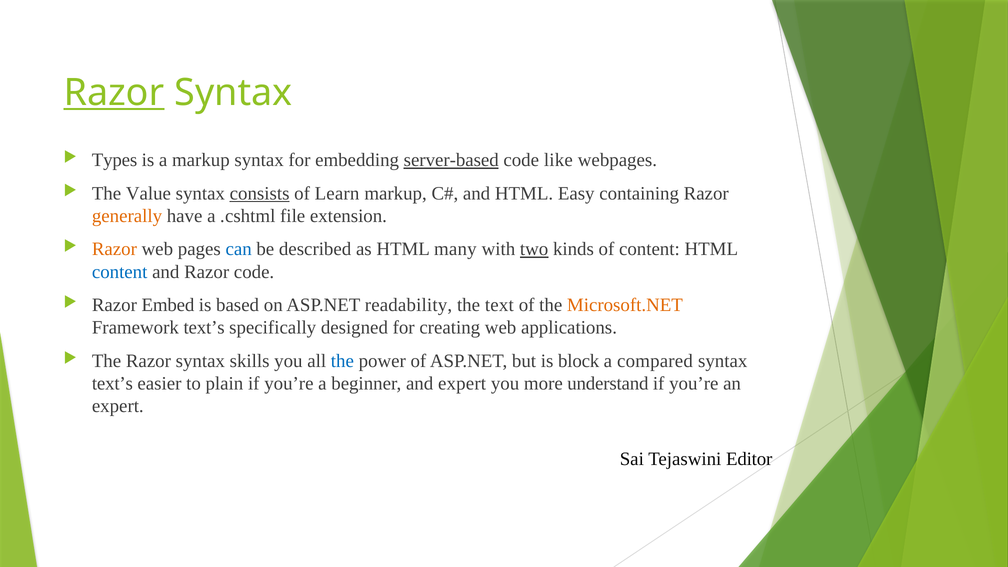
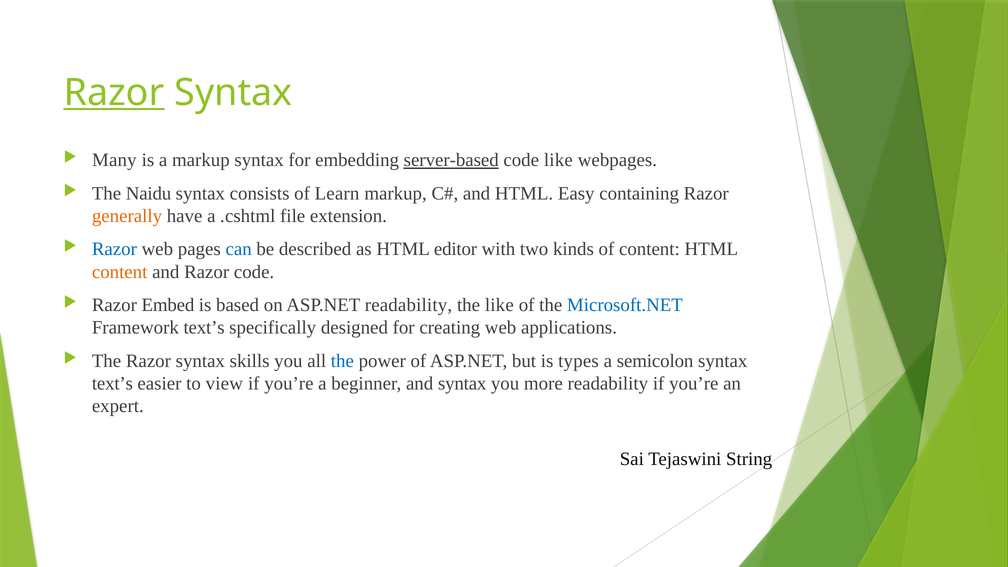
Types: Types -> Many (114, 160)
Value: Value -> Naidu (149, 193)
consists underline: present -> none (260, 193)
Razor colour: orange -> blue (114, 249)
many: many -> editor (456, 249)
two underline: present -> none (534, 249)
content colour: blue -> orange (120, 272)
the text: text -> like (499, 305)
Microsoft.NET colour: orange -> blue (625, 305)
block: block -> types (579, 361)
compared: compared -> semicolon (655, 361)
plain: plain -> view (224, 384)
and expert: expert -> syntax (462, 384)
more understand: understand -> readability (608, 384)
Editor: Editor -> String (749, 459)
